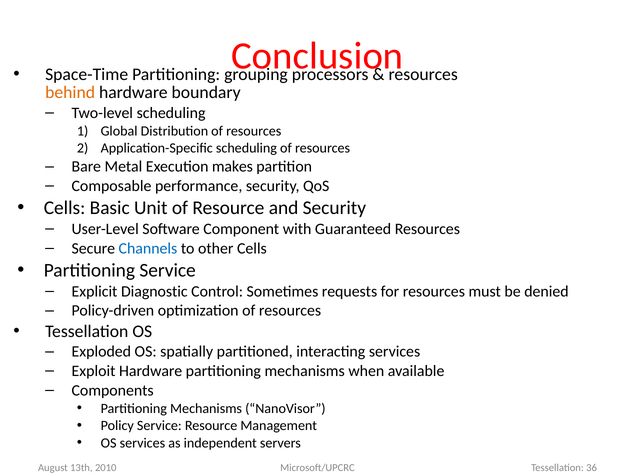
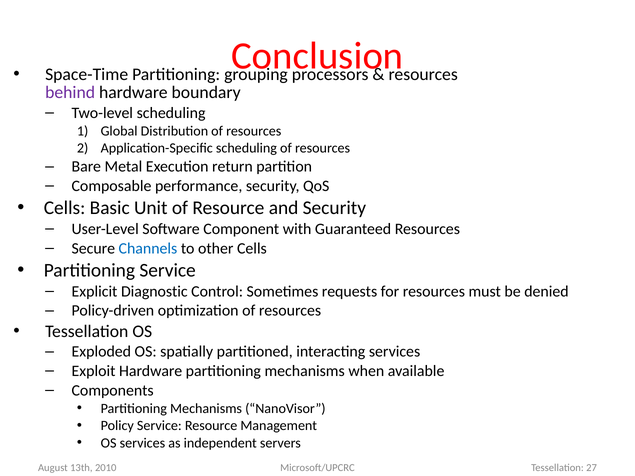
behind colour: orange -> purple (70, 93)
makes: makes -> return (232, 167)
36: 36 -> 27 (592, 468)
